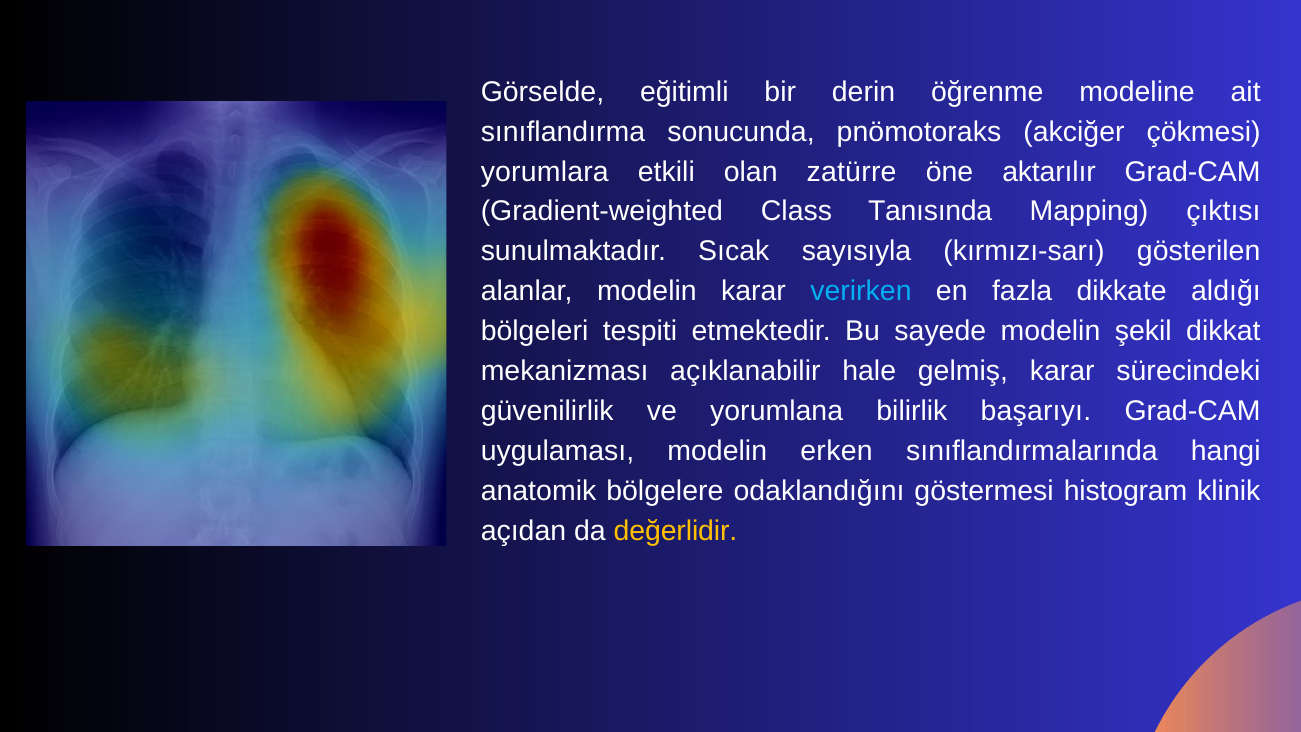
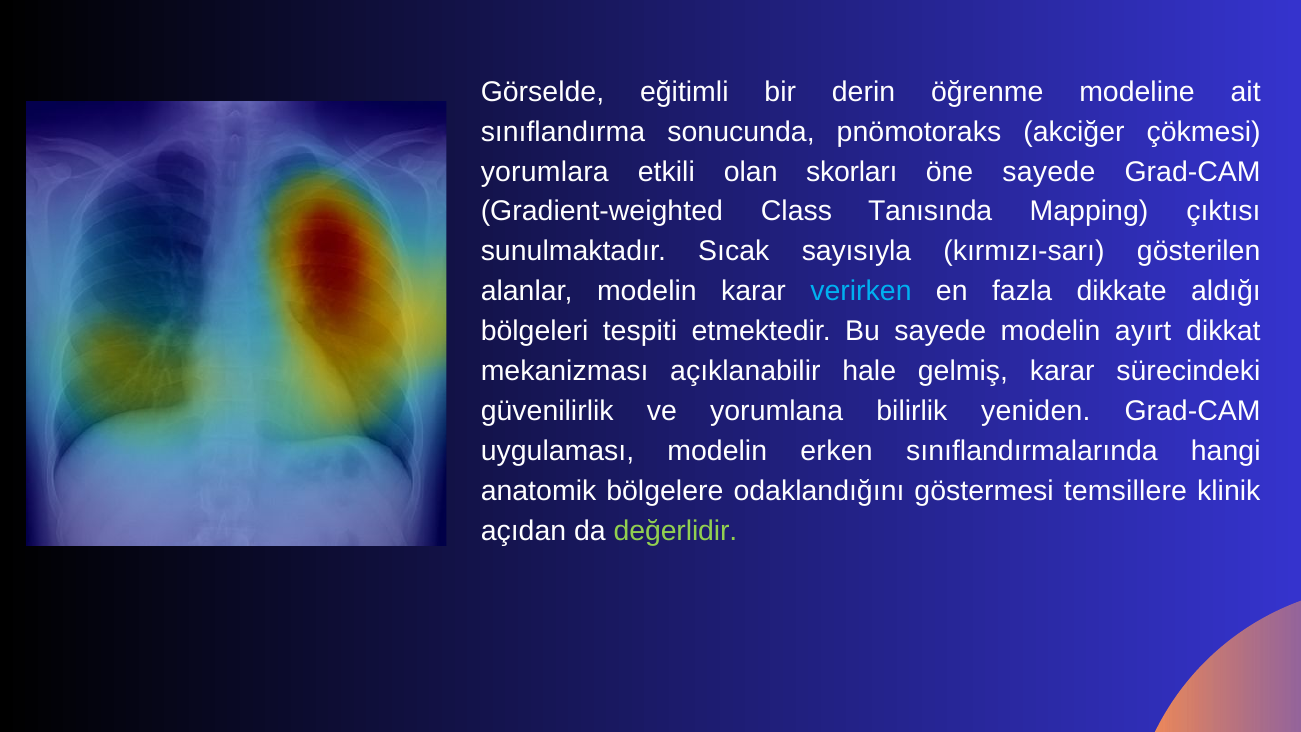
zatürre: zatürre -> skorları (852, 172)
öne aktarılır: aktarılır -> sayede (1049, 172)
şekil: şekil -> ayırt (1143, 331)
başarıyı: başarıyı -> yeniden (1036, 411)
histogram: histogram -> temsillere (1125, 491)
değerlidir colour: yellow -> light green (676, 531)
